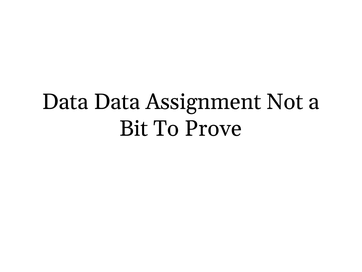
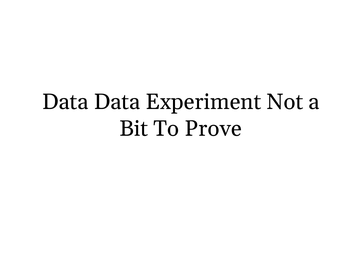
Assignment: Assignment -> Experiment (203, 102)
